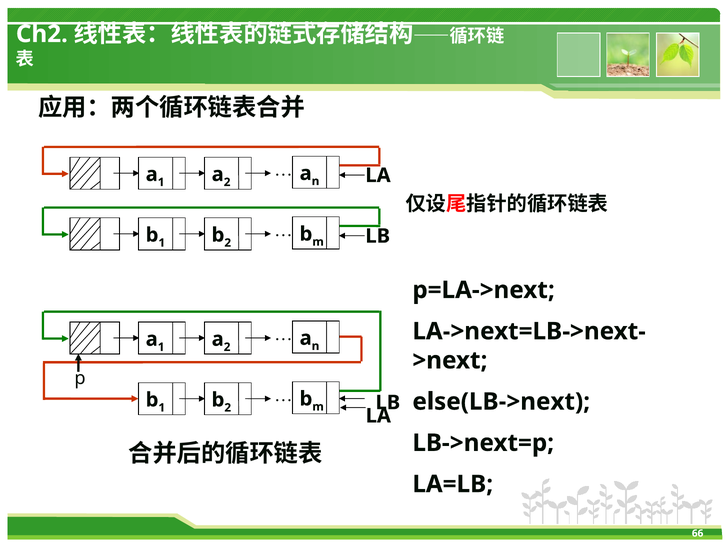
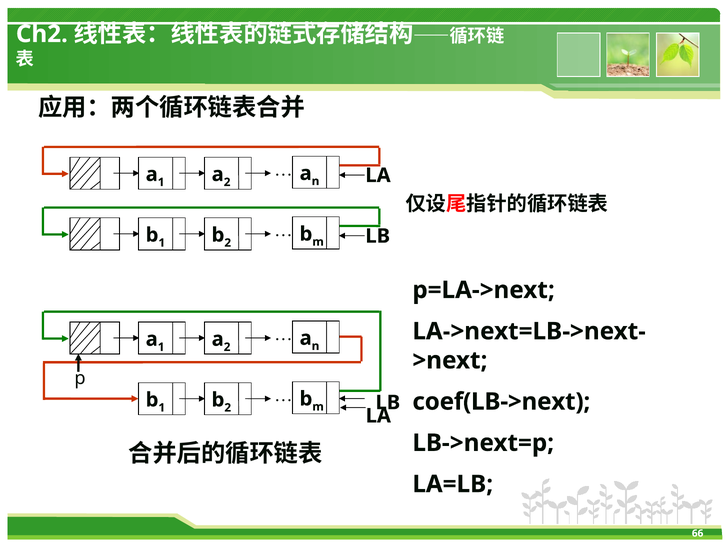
else(LB->next: else(LB->next -> coef(LB->next (501, 402)
